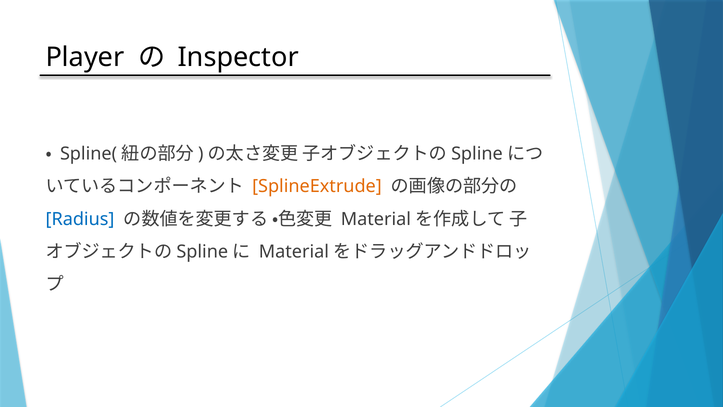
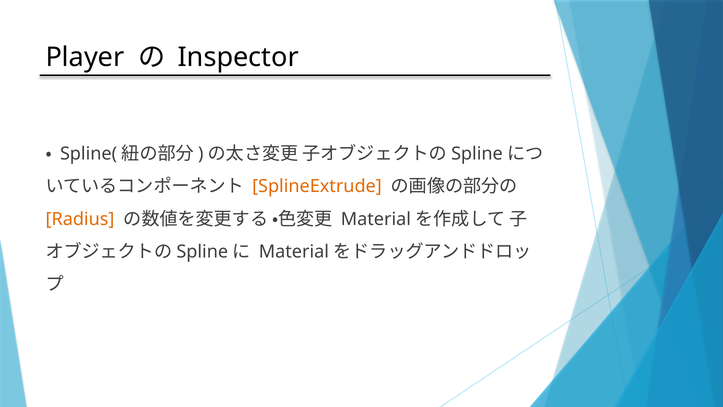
Radius colour: blue -> orange (80, 219)
